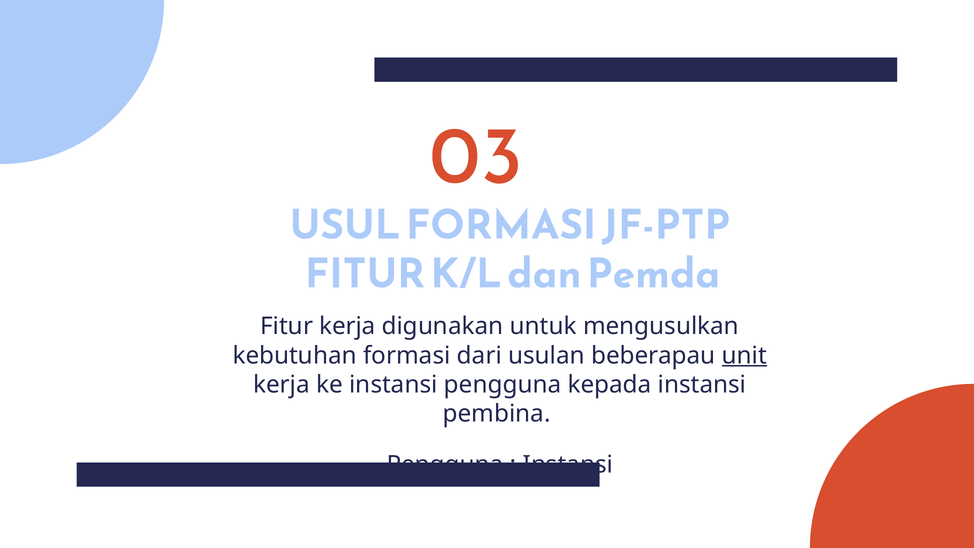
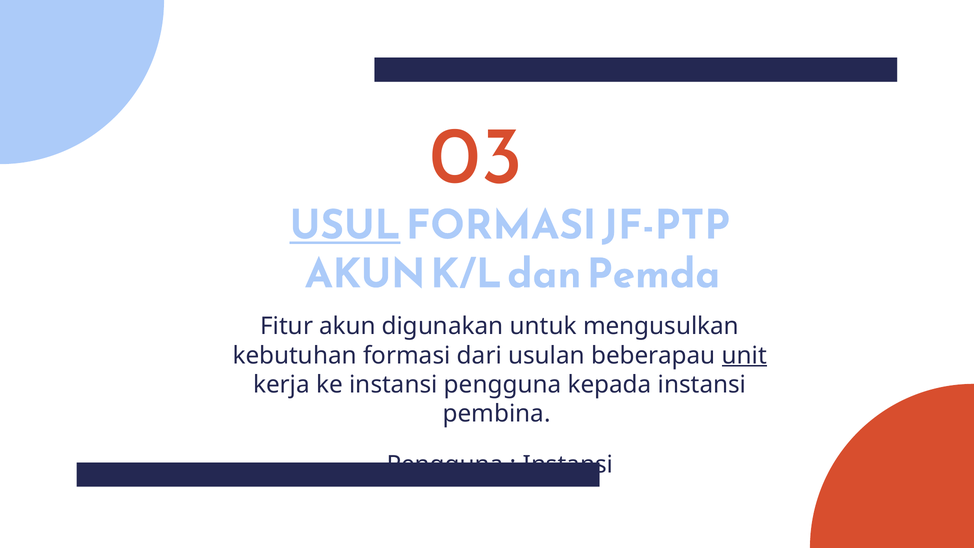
USUL underline: none -> present (345, 225)
FITUR: FITUR -> AKUN (365, 274)
Fitur kerja: kerja -> akun (348, 326)
